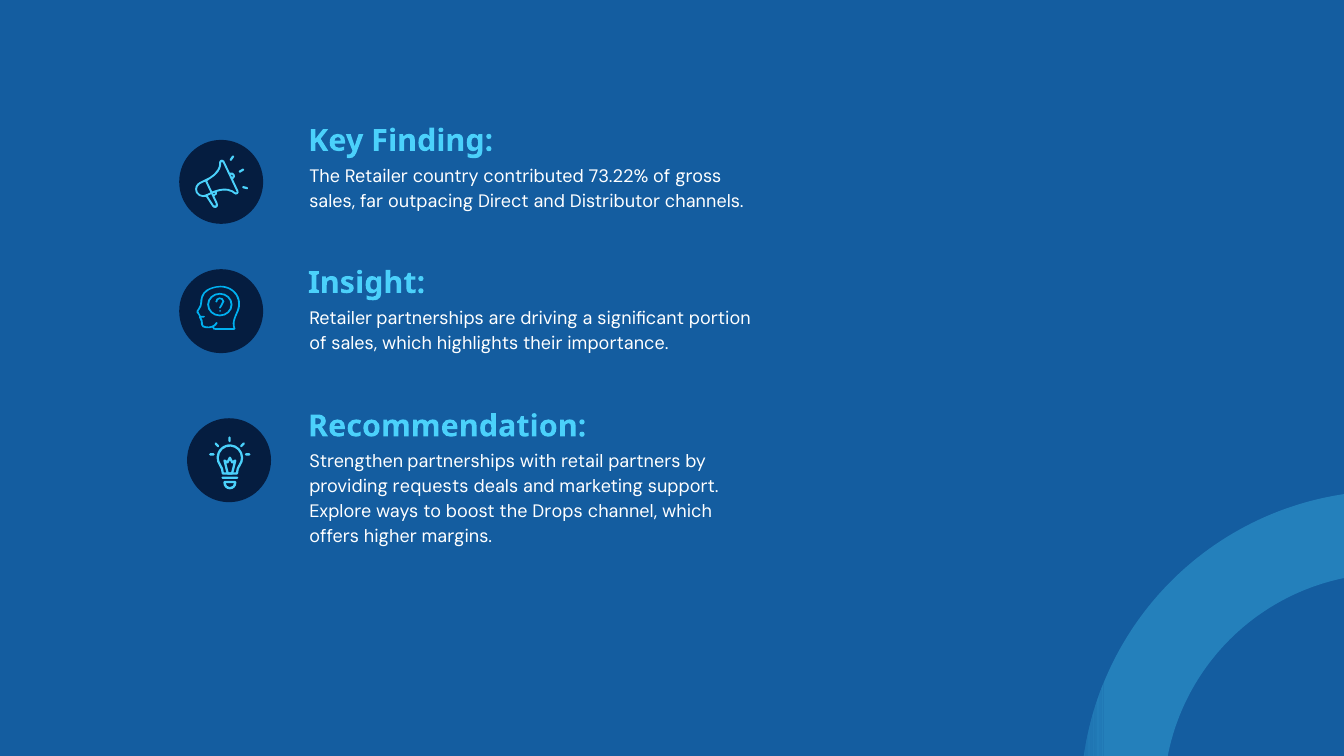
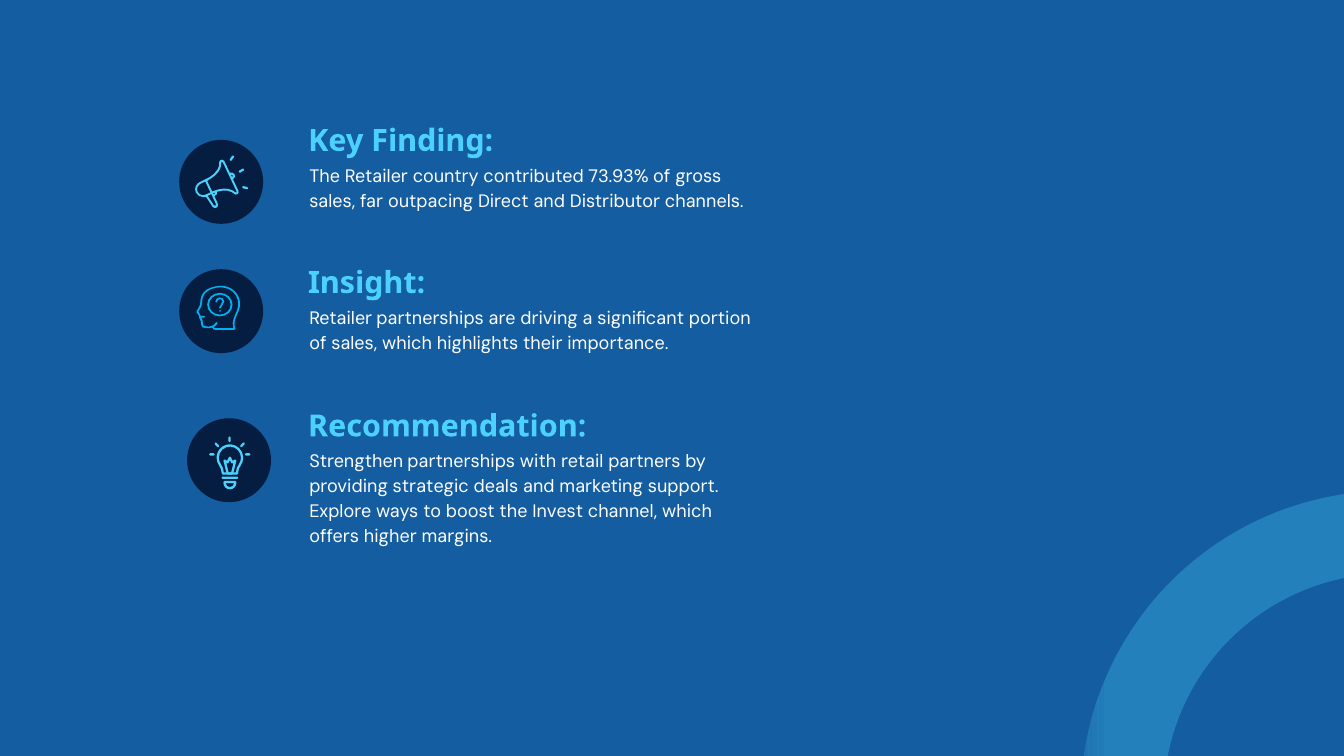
73.22%: 73.22% -> 73.93% (619, 176)
requests: requests -> strategic (431, 487)
Drops: Drops -> Invest (558, 512)
